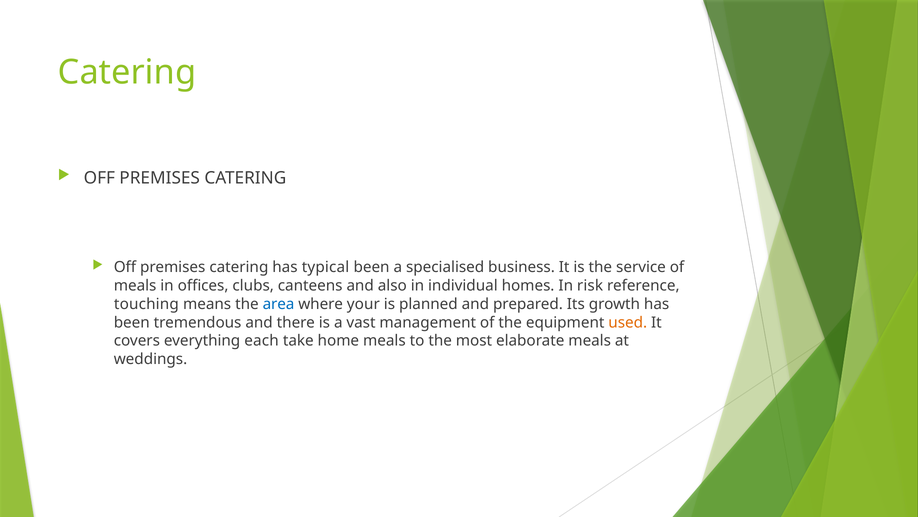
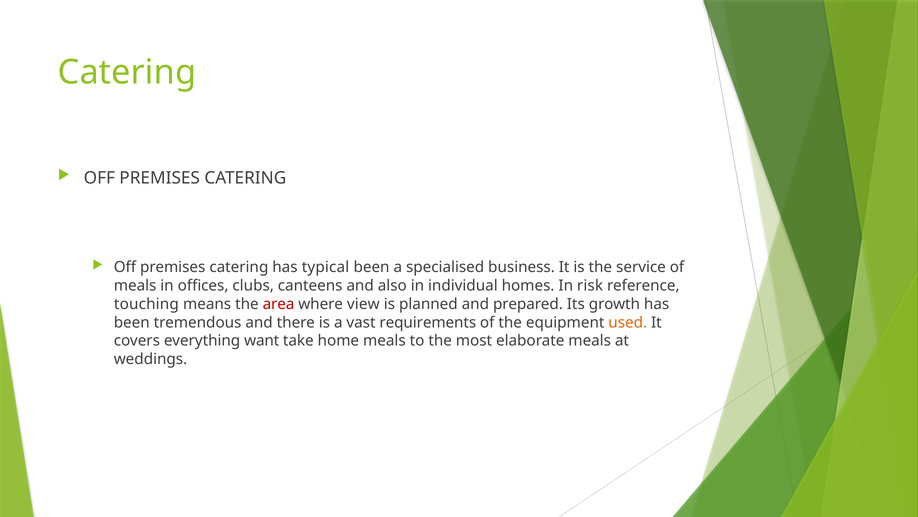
area colour: blue -> red (279, 304)
your: your -> view (363, 304)
management: management -> requirements (428, 322)
each: each -> want (262, 340)
